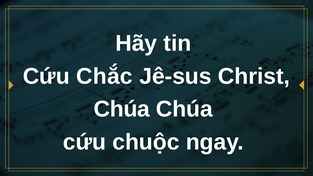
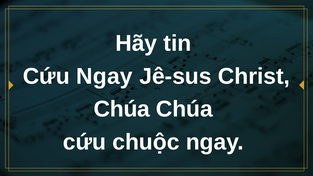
Cứu Chắc: Chắc -> Ngay (104, 76)
